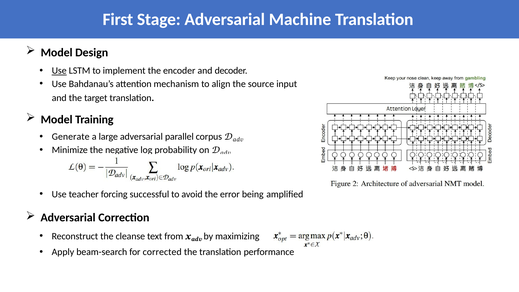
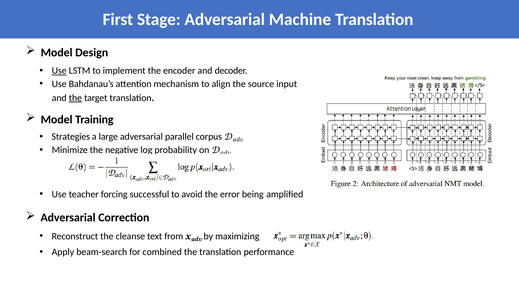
the underline: none -> present (75, 98)
Generate: Generate -> Strategies (71, 137)
corrected: corrected -> combined (162, 252)
